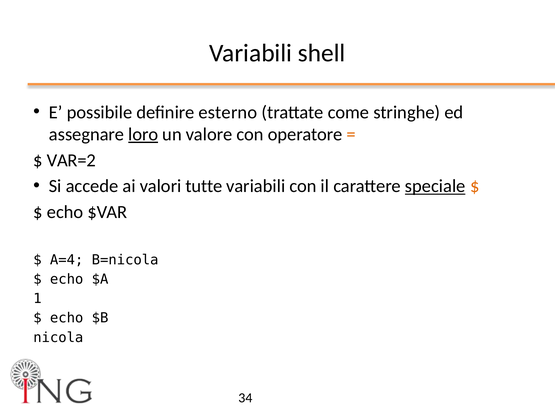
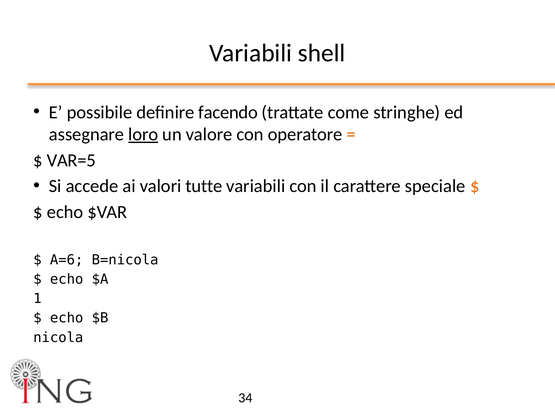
esterno: esterno -> facendo (228, 112)
VAR=2: VAR=2 -> VAR=5 (71, 160)
speciale underline: present -> none (435, 186)
A=4: A=4 -> A=6 (67, 260)
